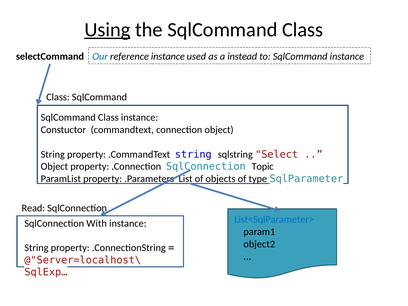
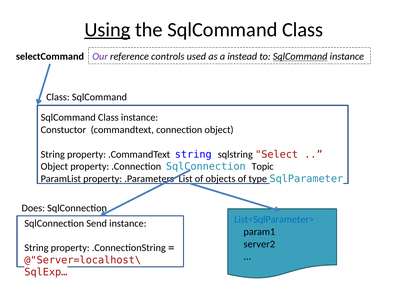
Our colour: blue -> purple (100, 56)
reference instance: instance -> controls (168, 56)
SqlCommand underline: none -> present (300, 56)
Read: Read -> Does (33, 208)
With: With -> Send (97, 223)
object2: object2 -> server2 (259, 244)
